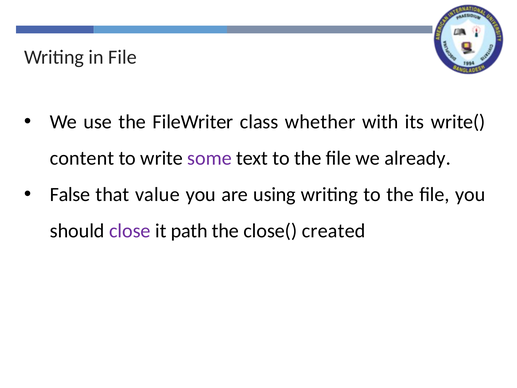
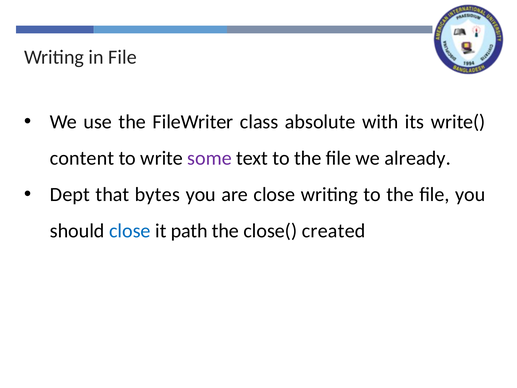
whether: whether -> absolute (320, 122)
False: False -> Dept (70, 194)
value: value -> bytes (157, 194)
are using: using -> close (274, 194)
close colour: purple -> blue (130, 231)
